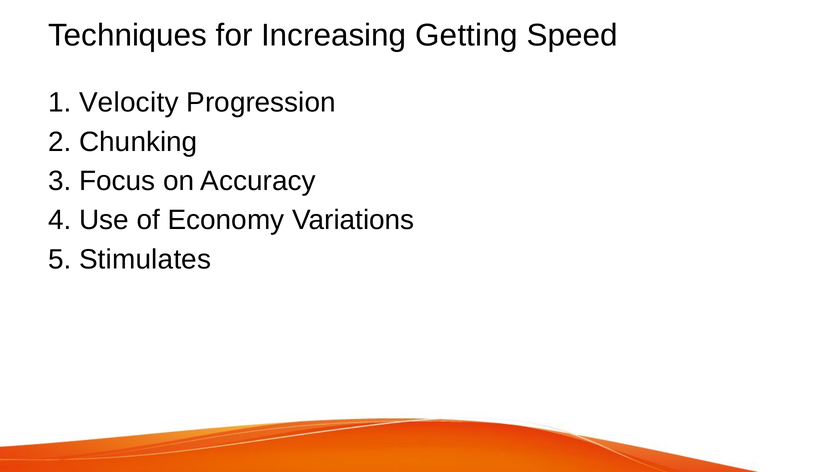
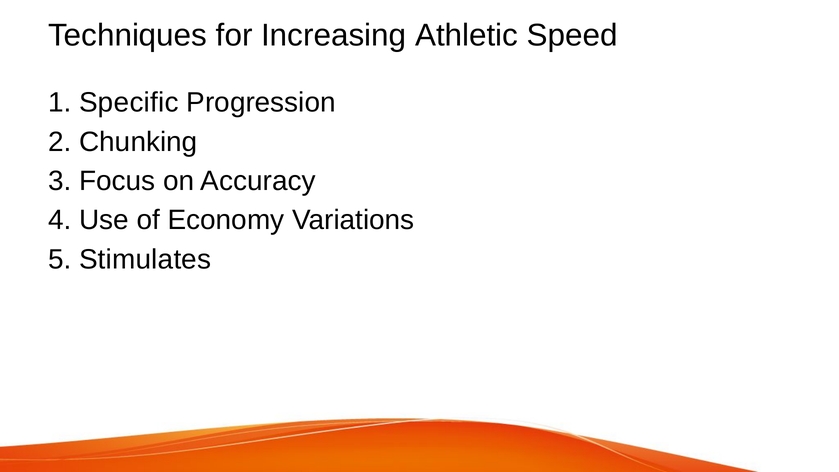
Getting: Getting -> Athletic (467, 35)
Velocity: Velocity -> Specific (129, 103)
